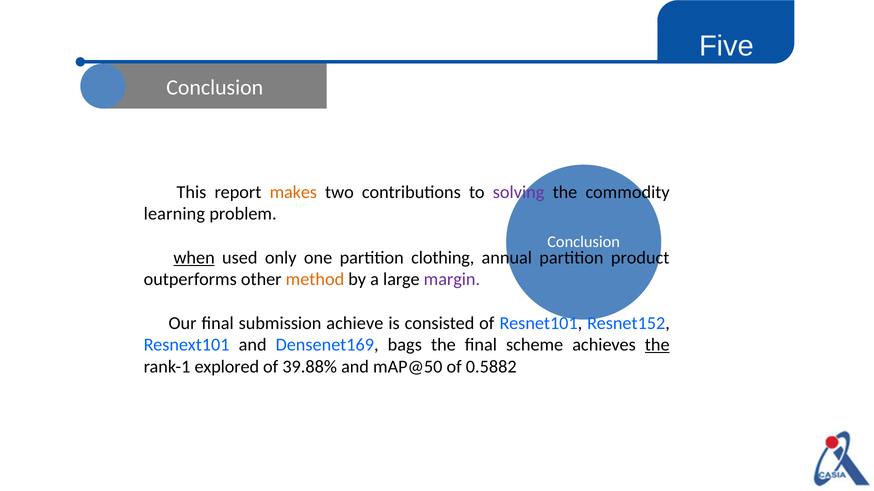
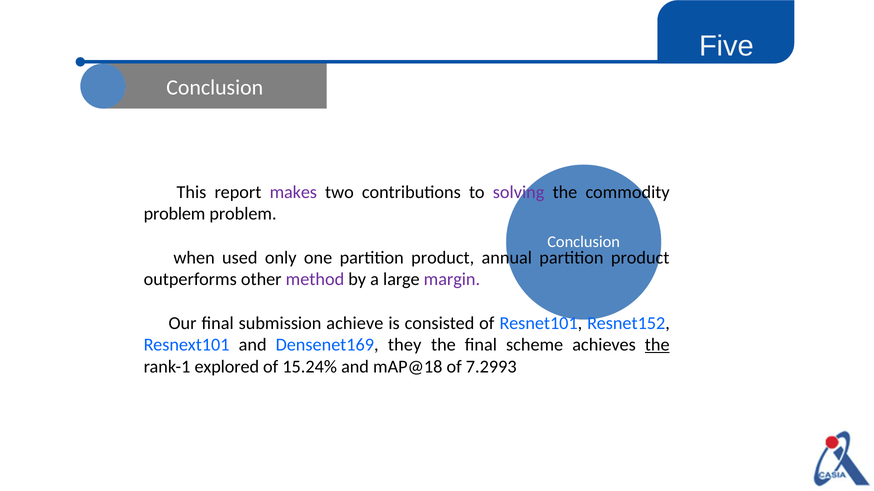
makes colour: orange -> purple (293, 192)
learning: learning -> problem (175, 214)
when underline: present -> none (194, 258)
one partition clothing: clothing -> product (443, 258)
method colour: orange -> purple (315, 280)
bags: bags -> they (405, 345)
39.88%: 39.88% -> 15.24% (310, 367)
mAP@50: mAP@50 -> mAP@18 (408, 367)
0.5882: 0.5882 -> 7.2993 (491, 367)
